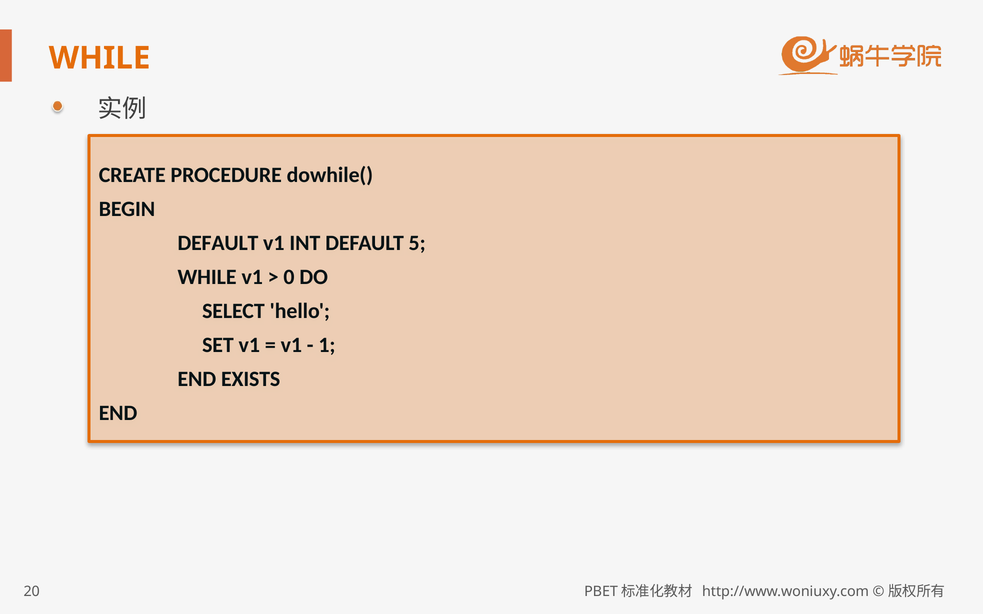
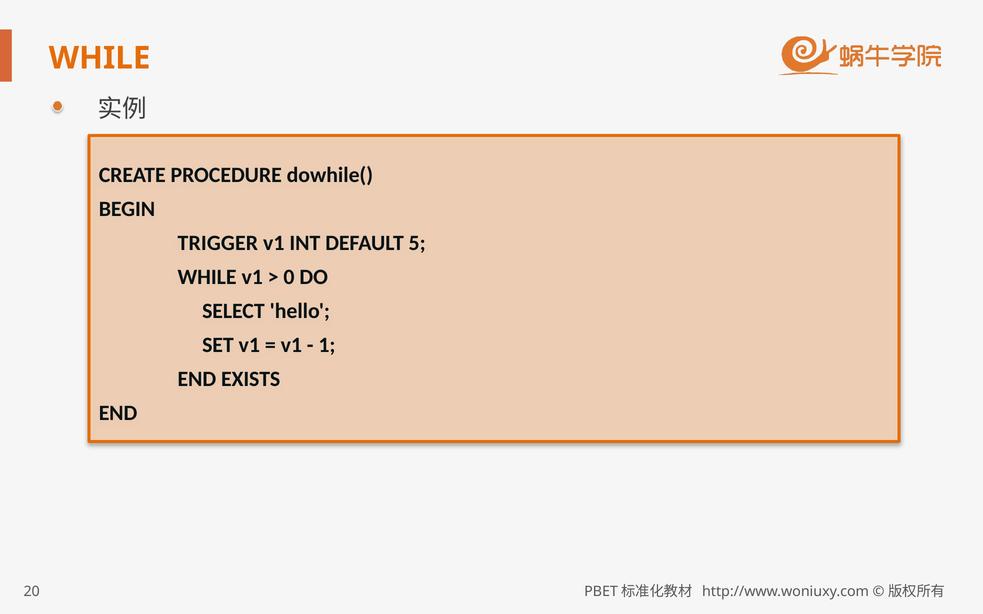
DEFAULT: DEFAULT -> TRIGGER (218, 243)
